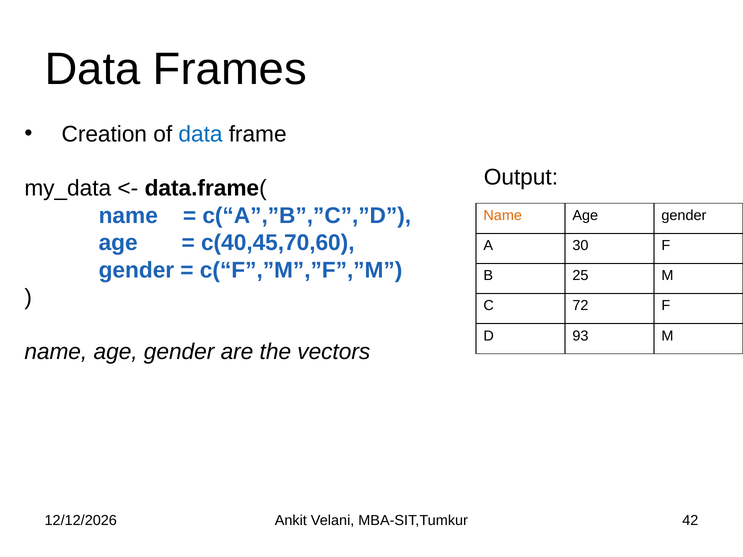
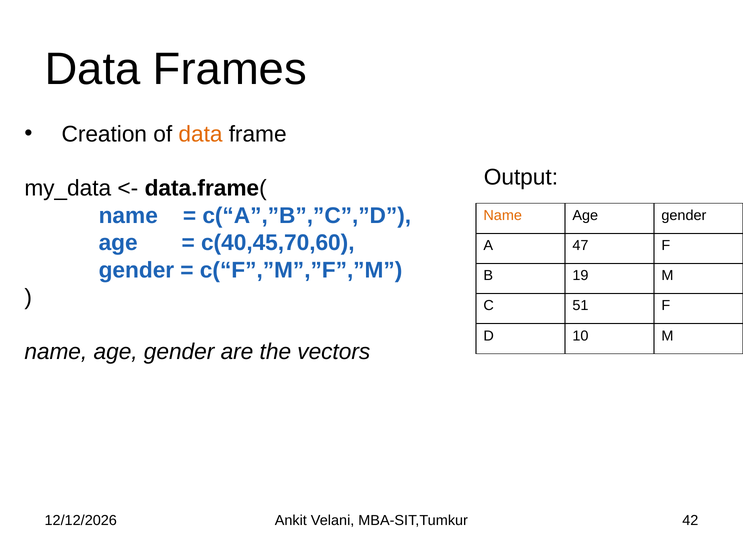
data colour: blue -> orange (200, 134)
30: 30 -> 47 (580, 246)
25: 25 -> 19 (580, 276)
72: 72 -> 51 (580, 306)
93: 93 -> 10 (580, 336)
